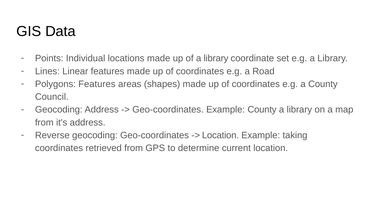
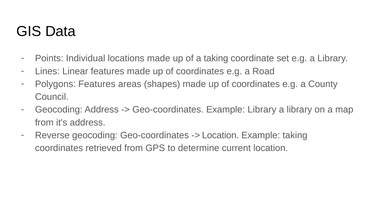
of a library: library -> taking (216, 59)
Example County: County -> Library (262, 110)
